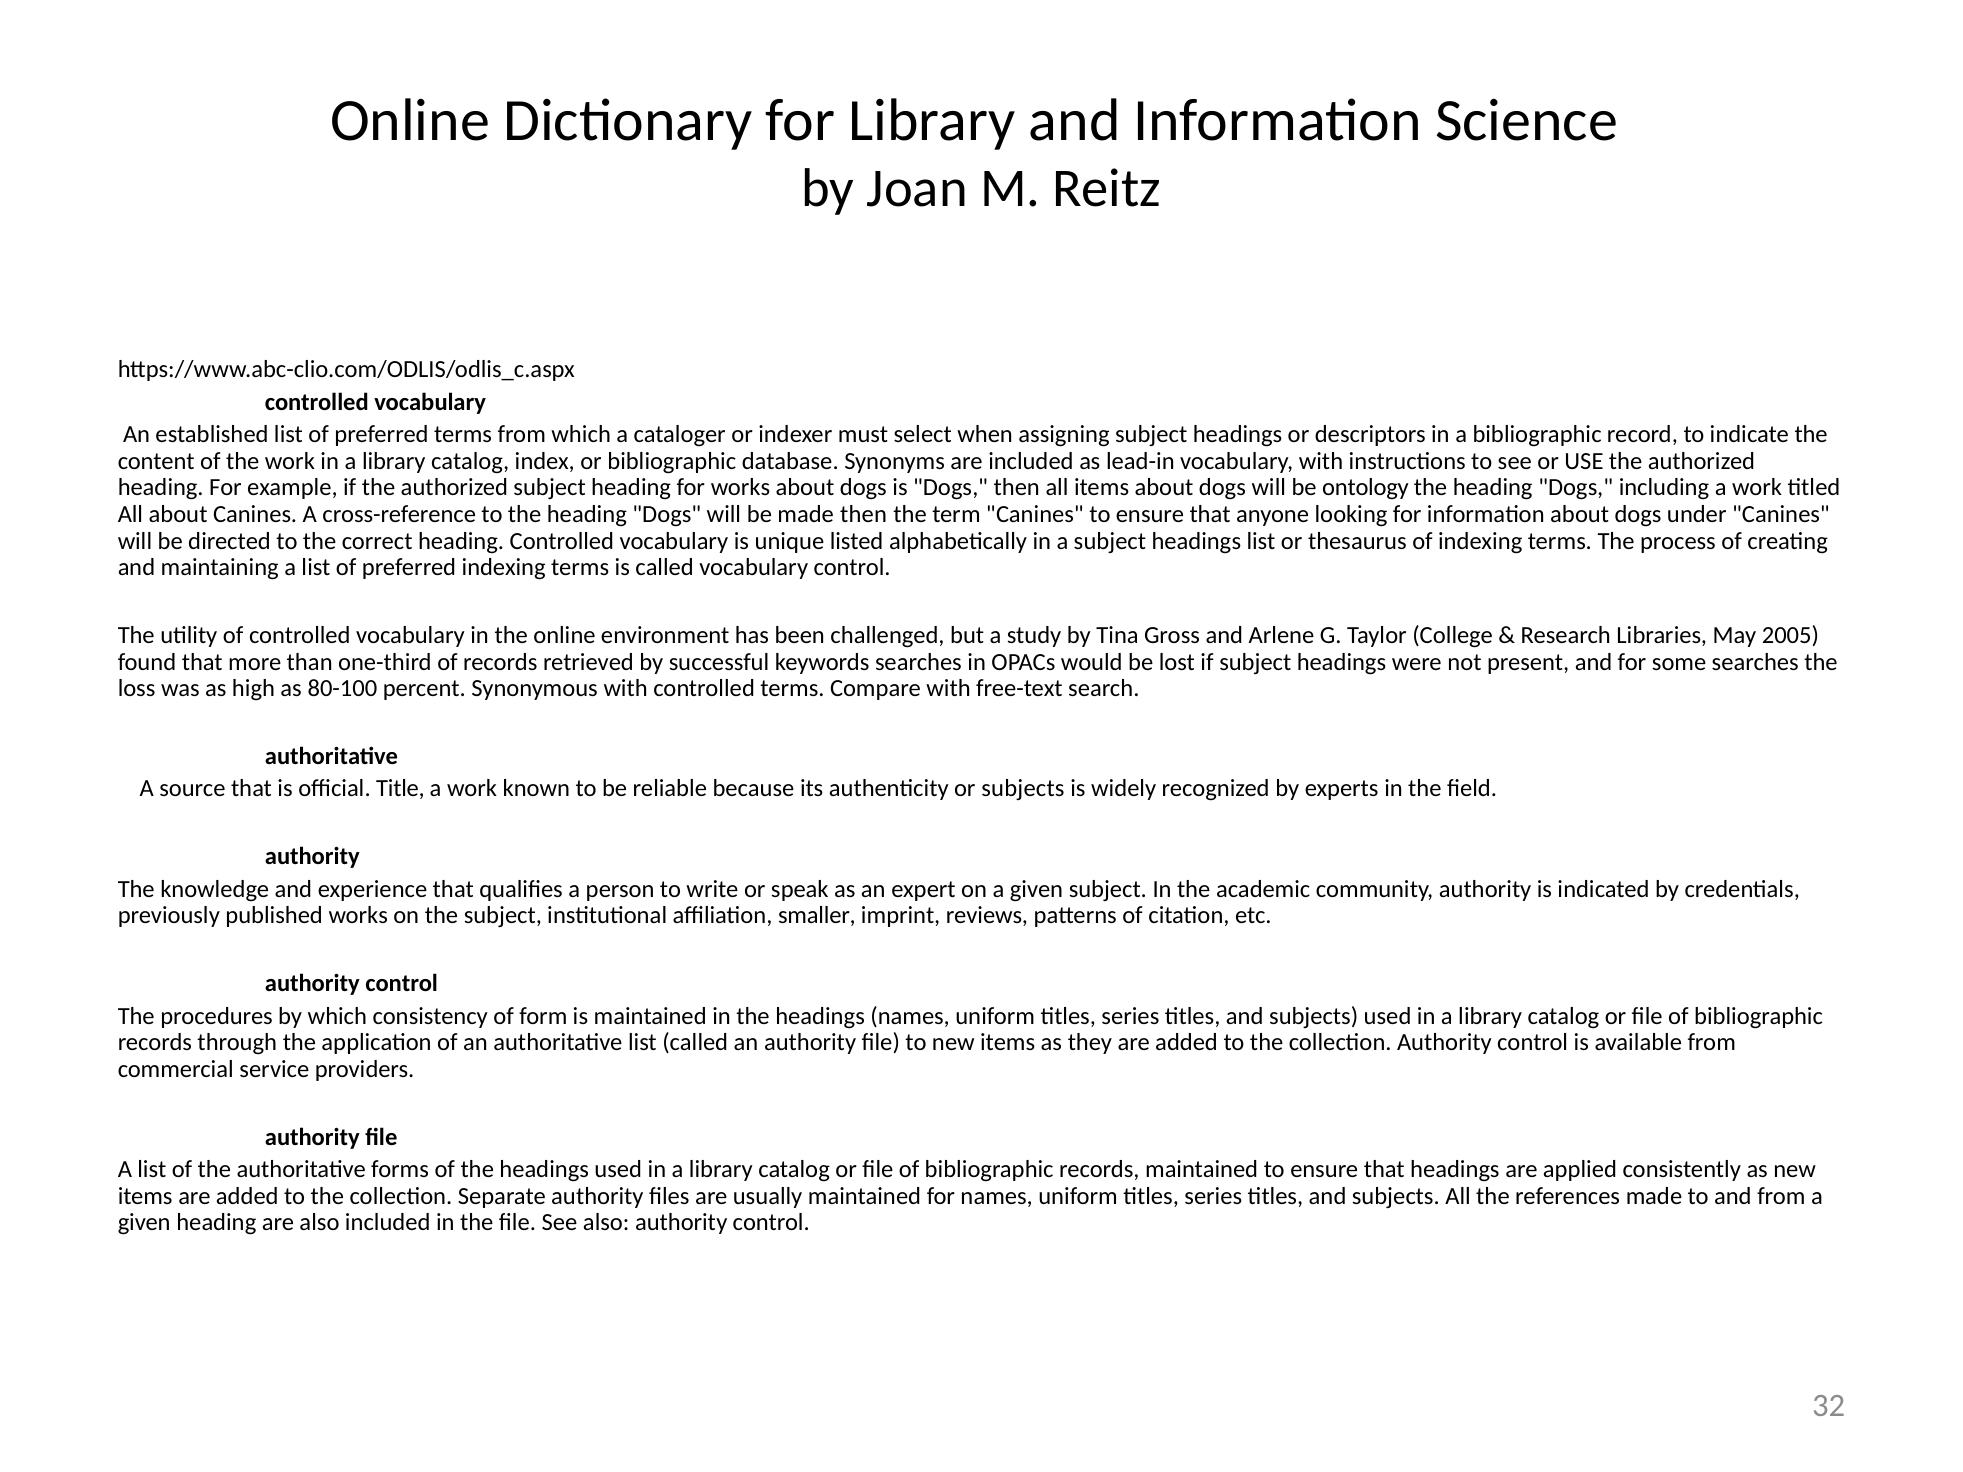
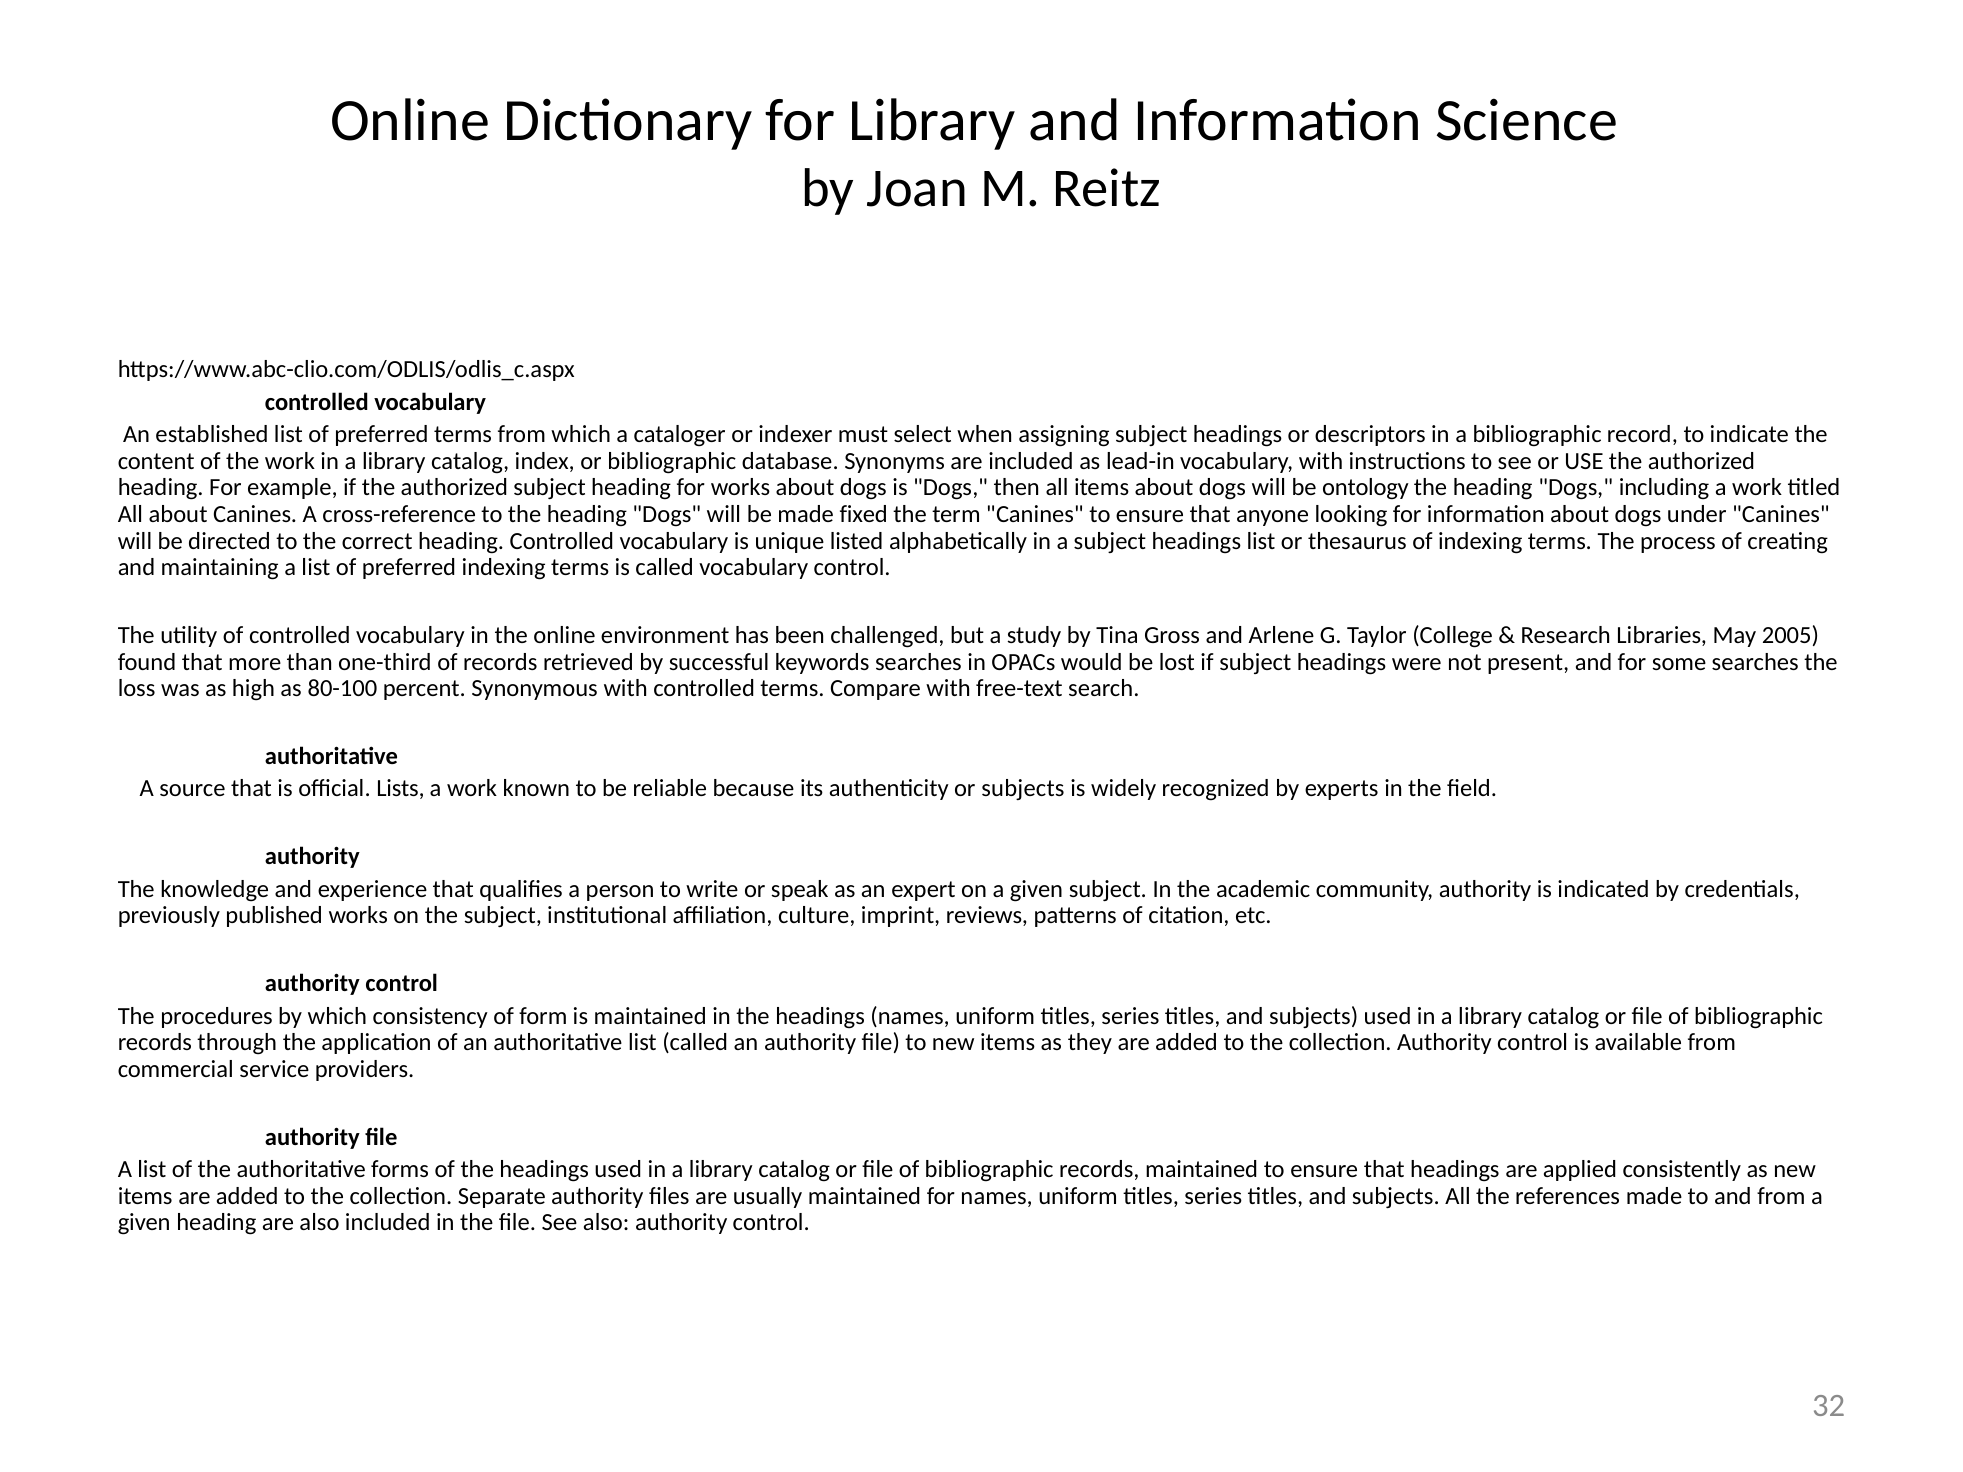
made then: then -> fixed (864, 514)
Title: Title -> Lists (400, 789)
smaller: smaller -> culture (817, 916)
